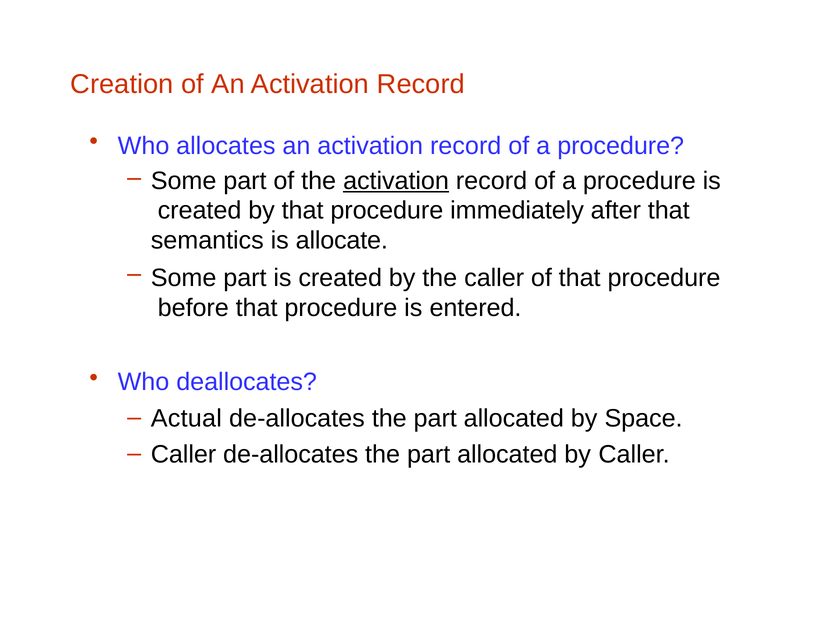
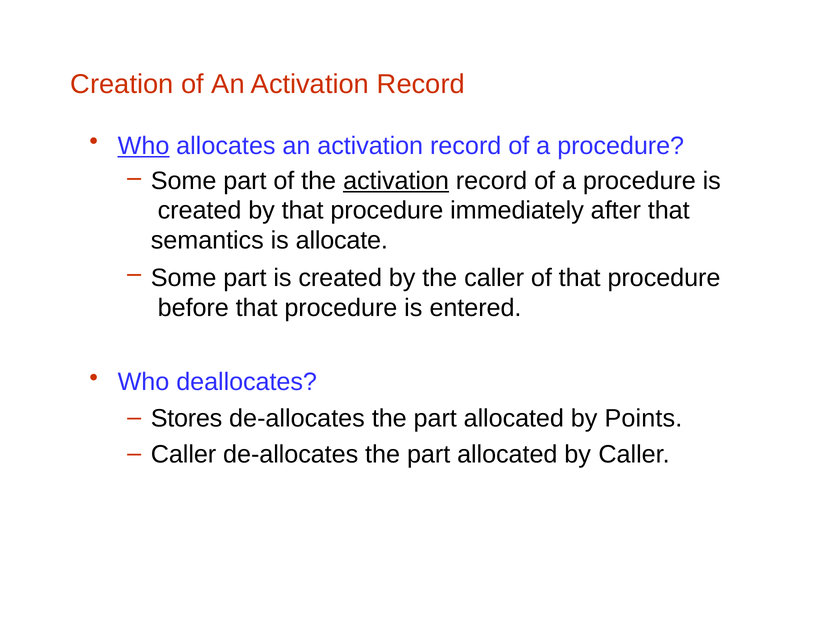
Who underline: none -> present (144, 146)
Actual: Actual -> Stores (187, 418)
Space: Space -> Points (643, 418)
